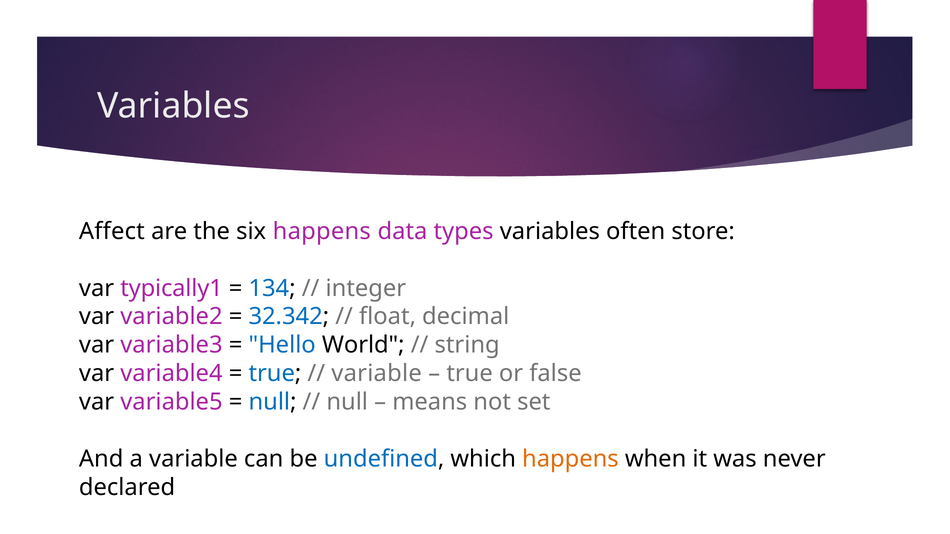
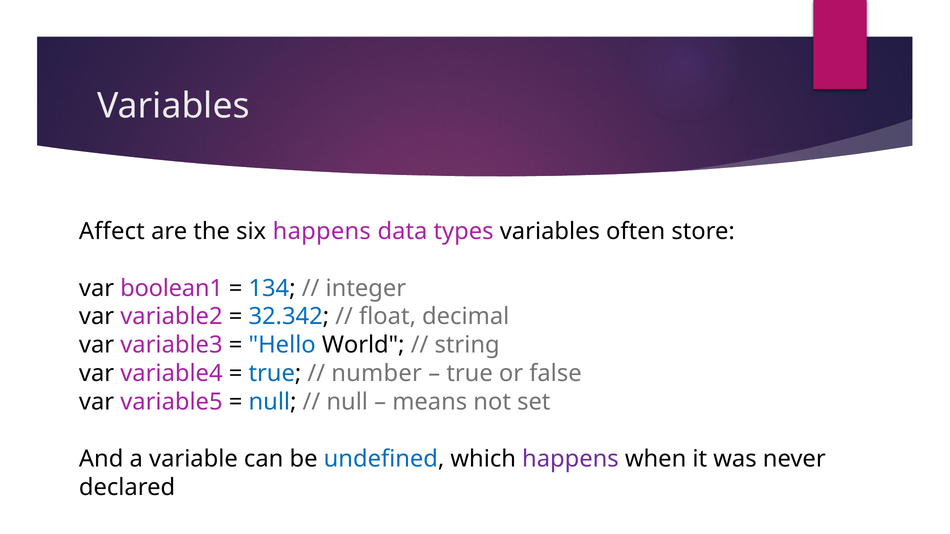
typically1: typically1 -> boolean1 (172, 288)
variable: variable -> number (377, 374)
happens colour: orange -> purple (570, 459)
